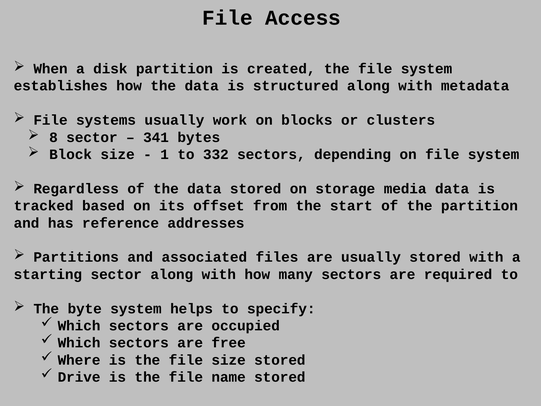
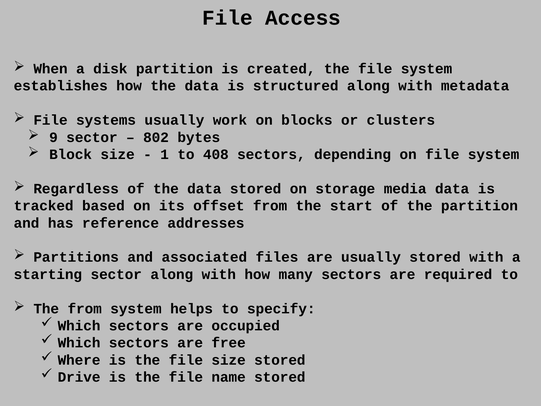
8: 8 -> 9 (54, 137)
341: 341 -> 802 (156, 137)
332: 332 -> 408 (216, 154)
The byte: byte -> from (85, 308)
